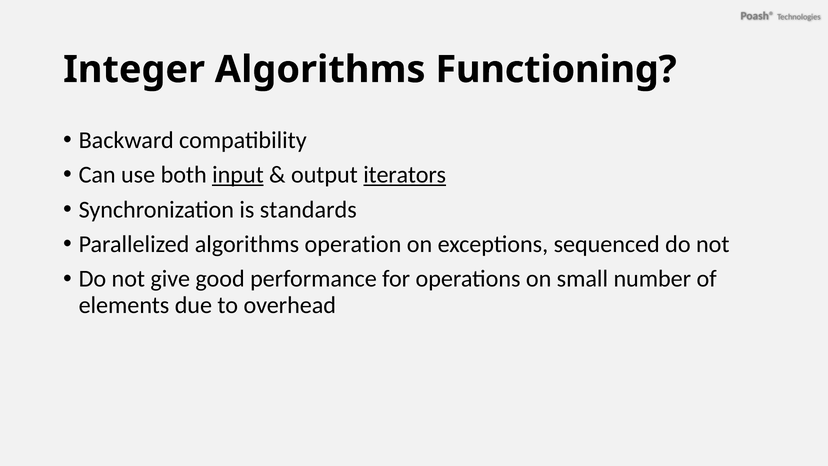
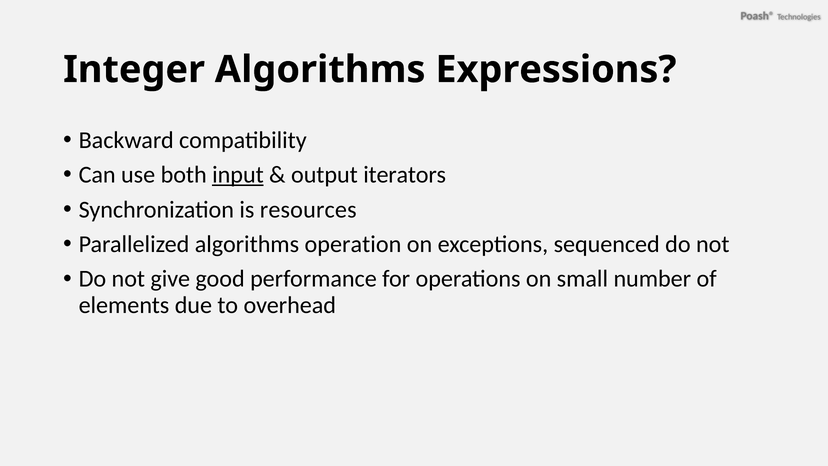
Functioning: Functioning -> Expressions (556, 70)
iterators underline: present -> none (405, 175)
standards: standards -> resources (308, 209)
